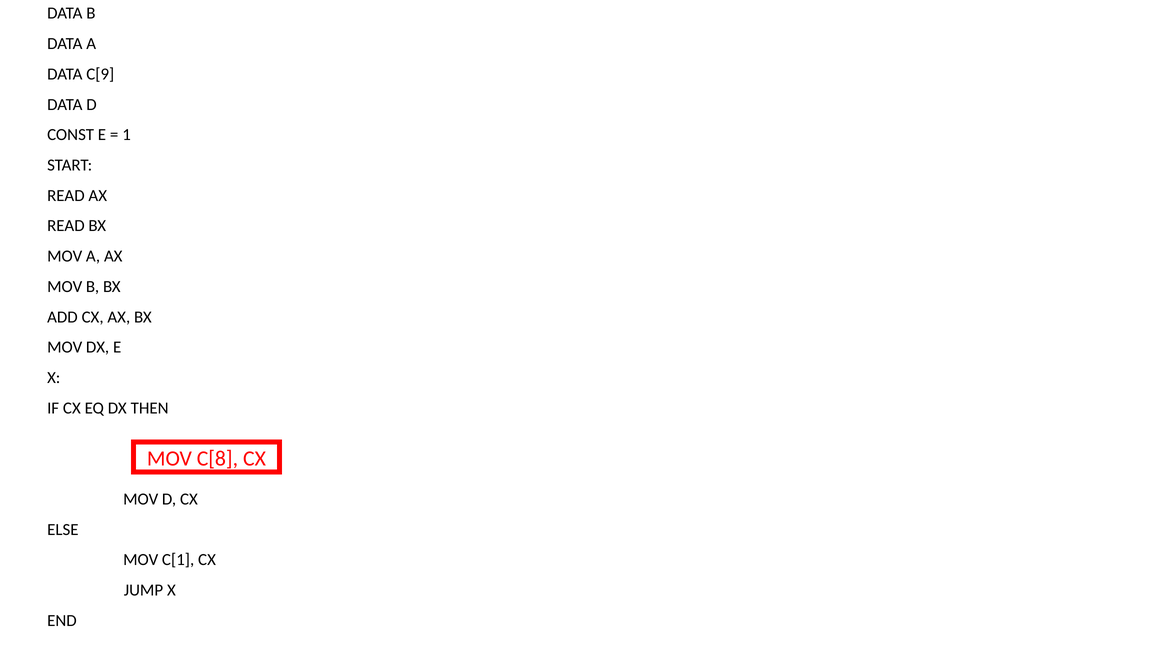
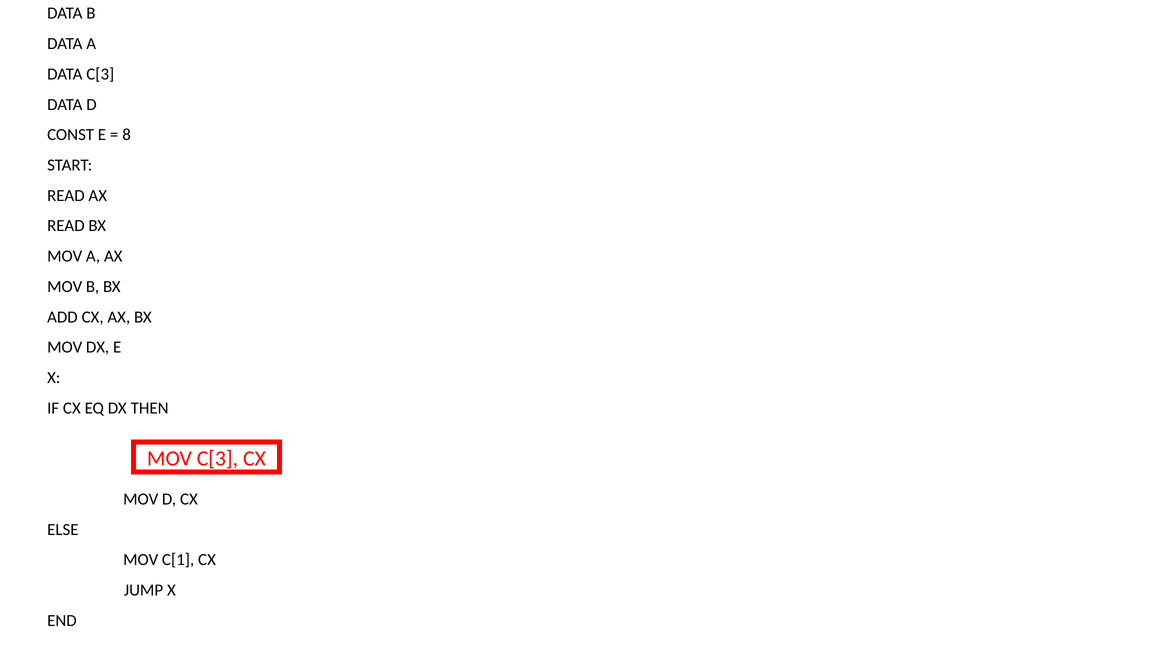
DATA C[9: C[9 -> C[3 (100, 74)
1: 1 -> 8 (127, 135)
MOV C[8: C[8 -> C[3 (217, 458)
